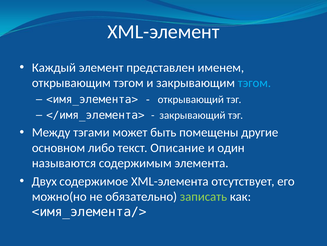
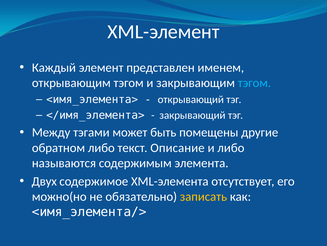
основном: основном -> обратном (58, 147)
и один: один -> либо (231, 147)
записать colour: light green -> yellow (203, 196)
